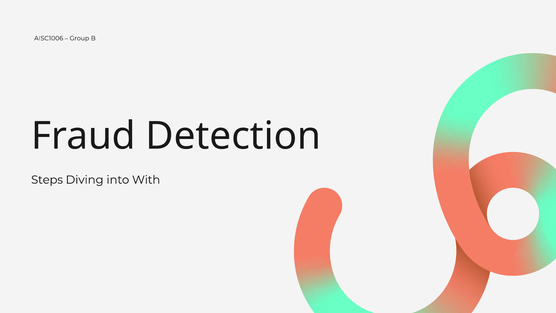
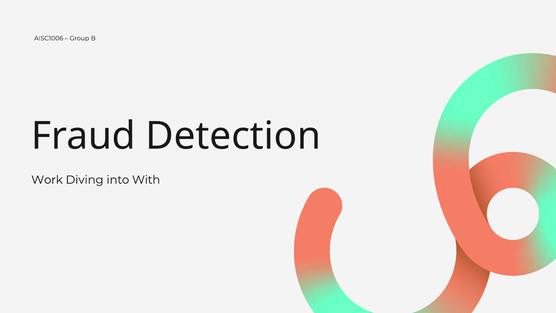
Steps: Steps -> Work (47, 180)
